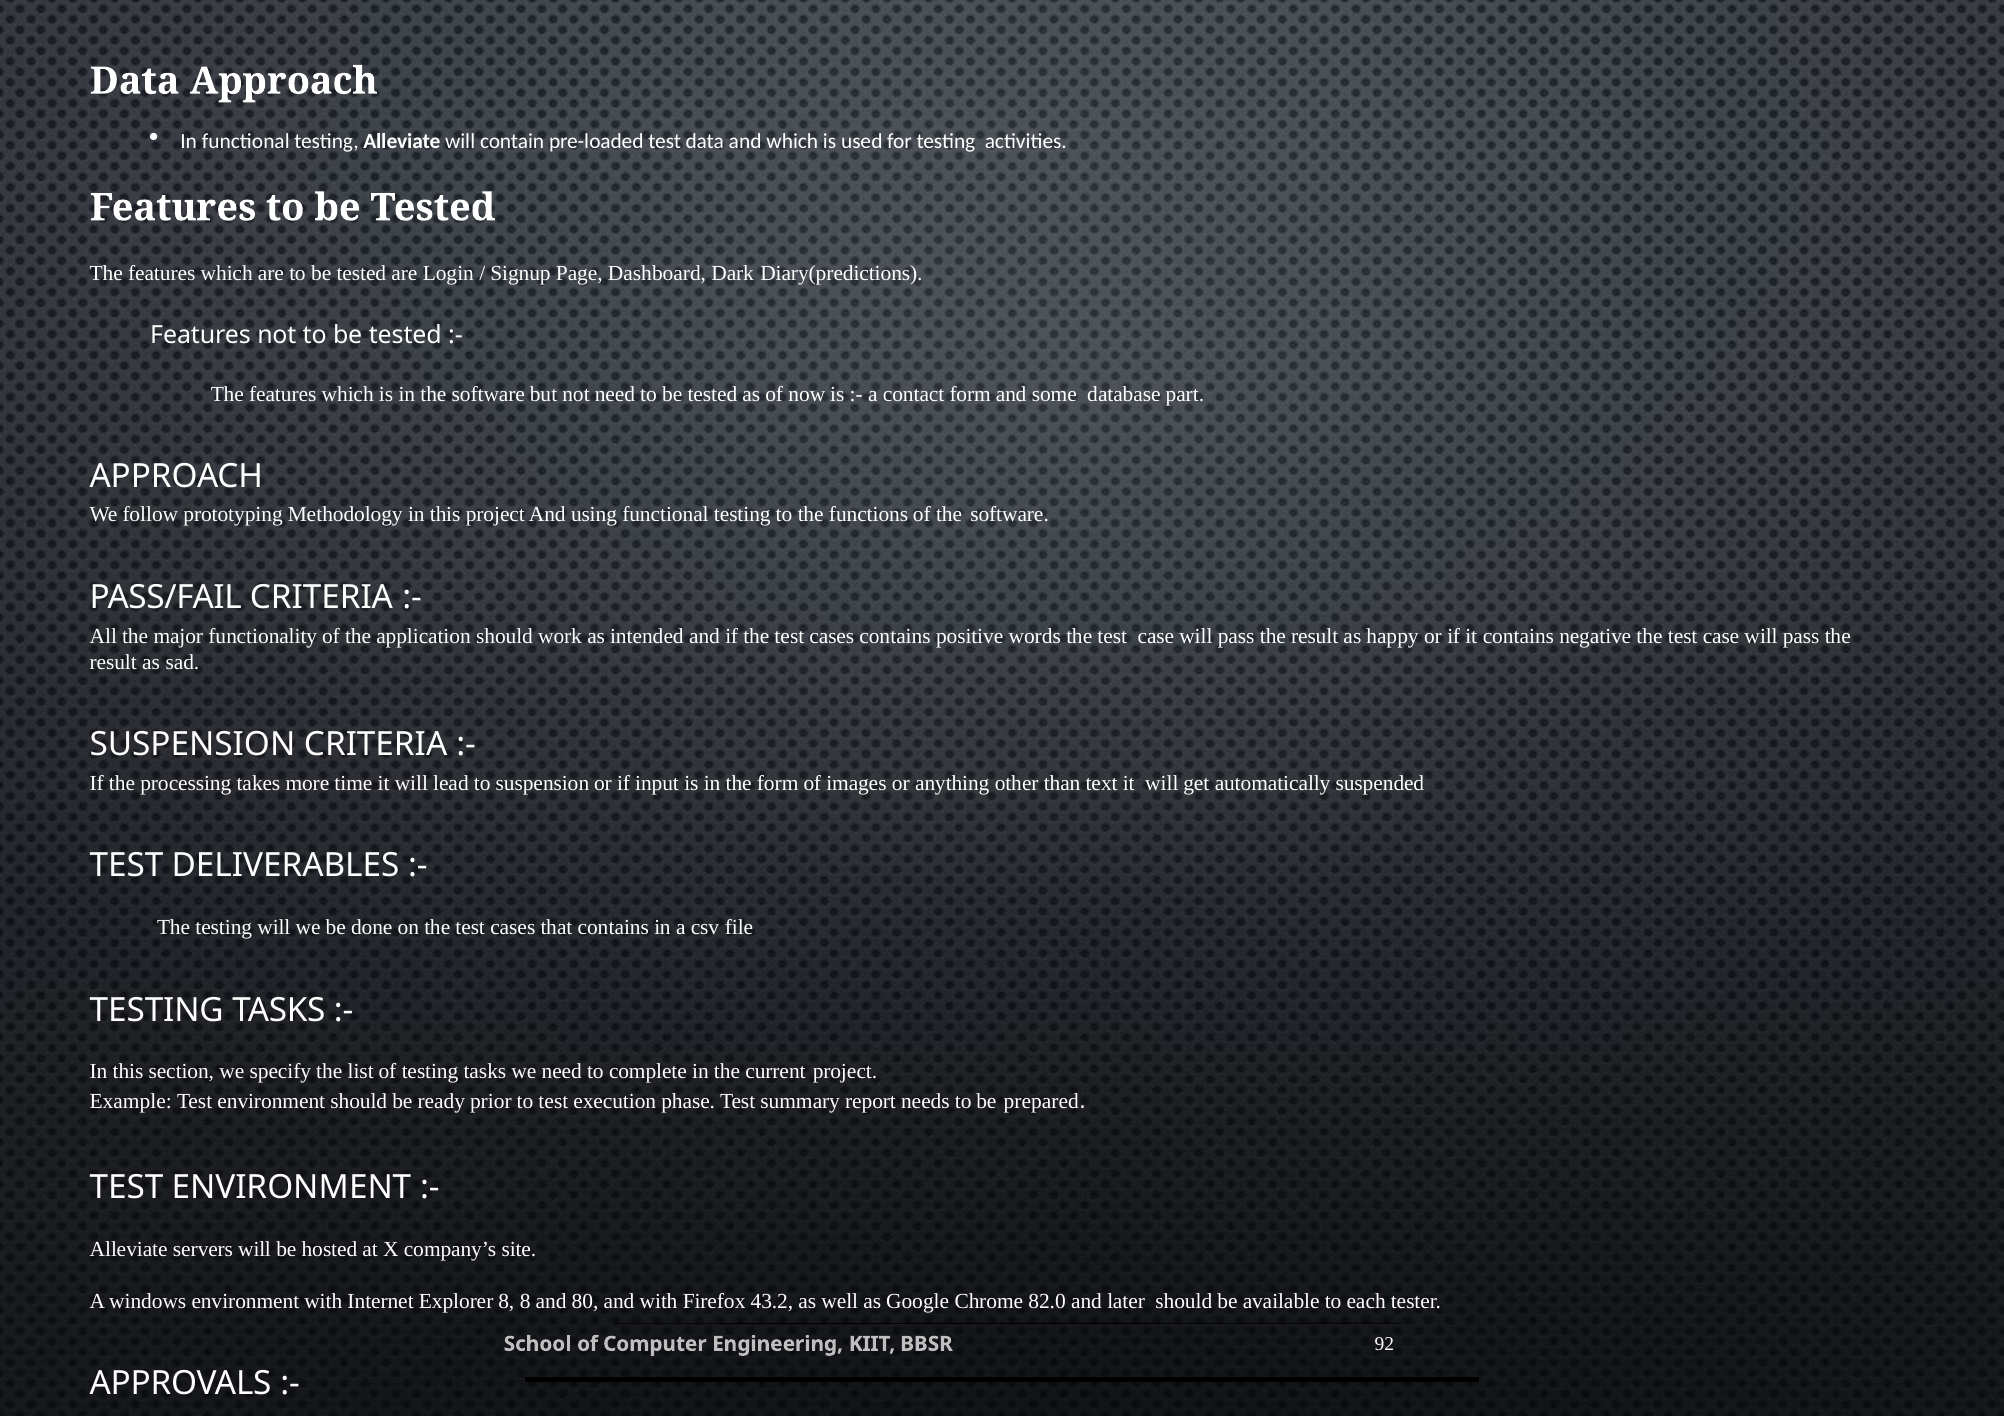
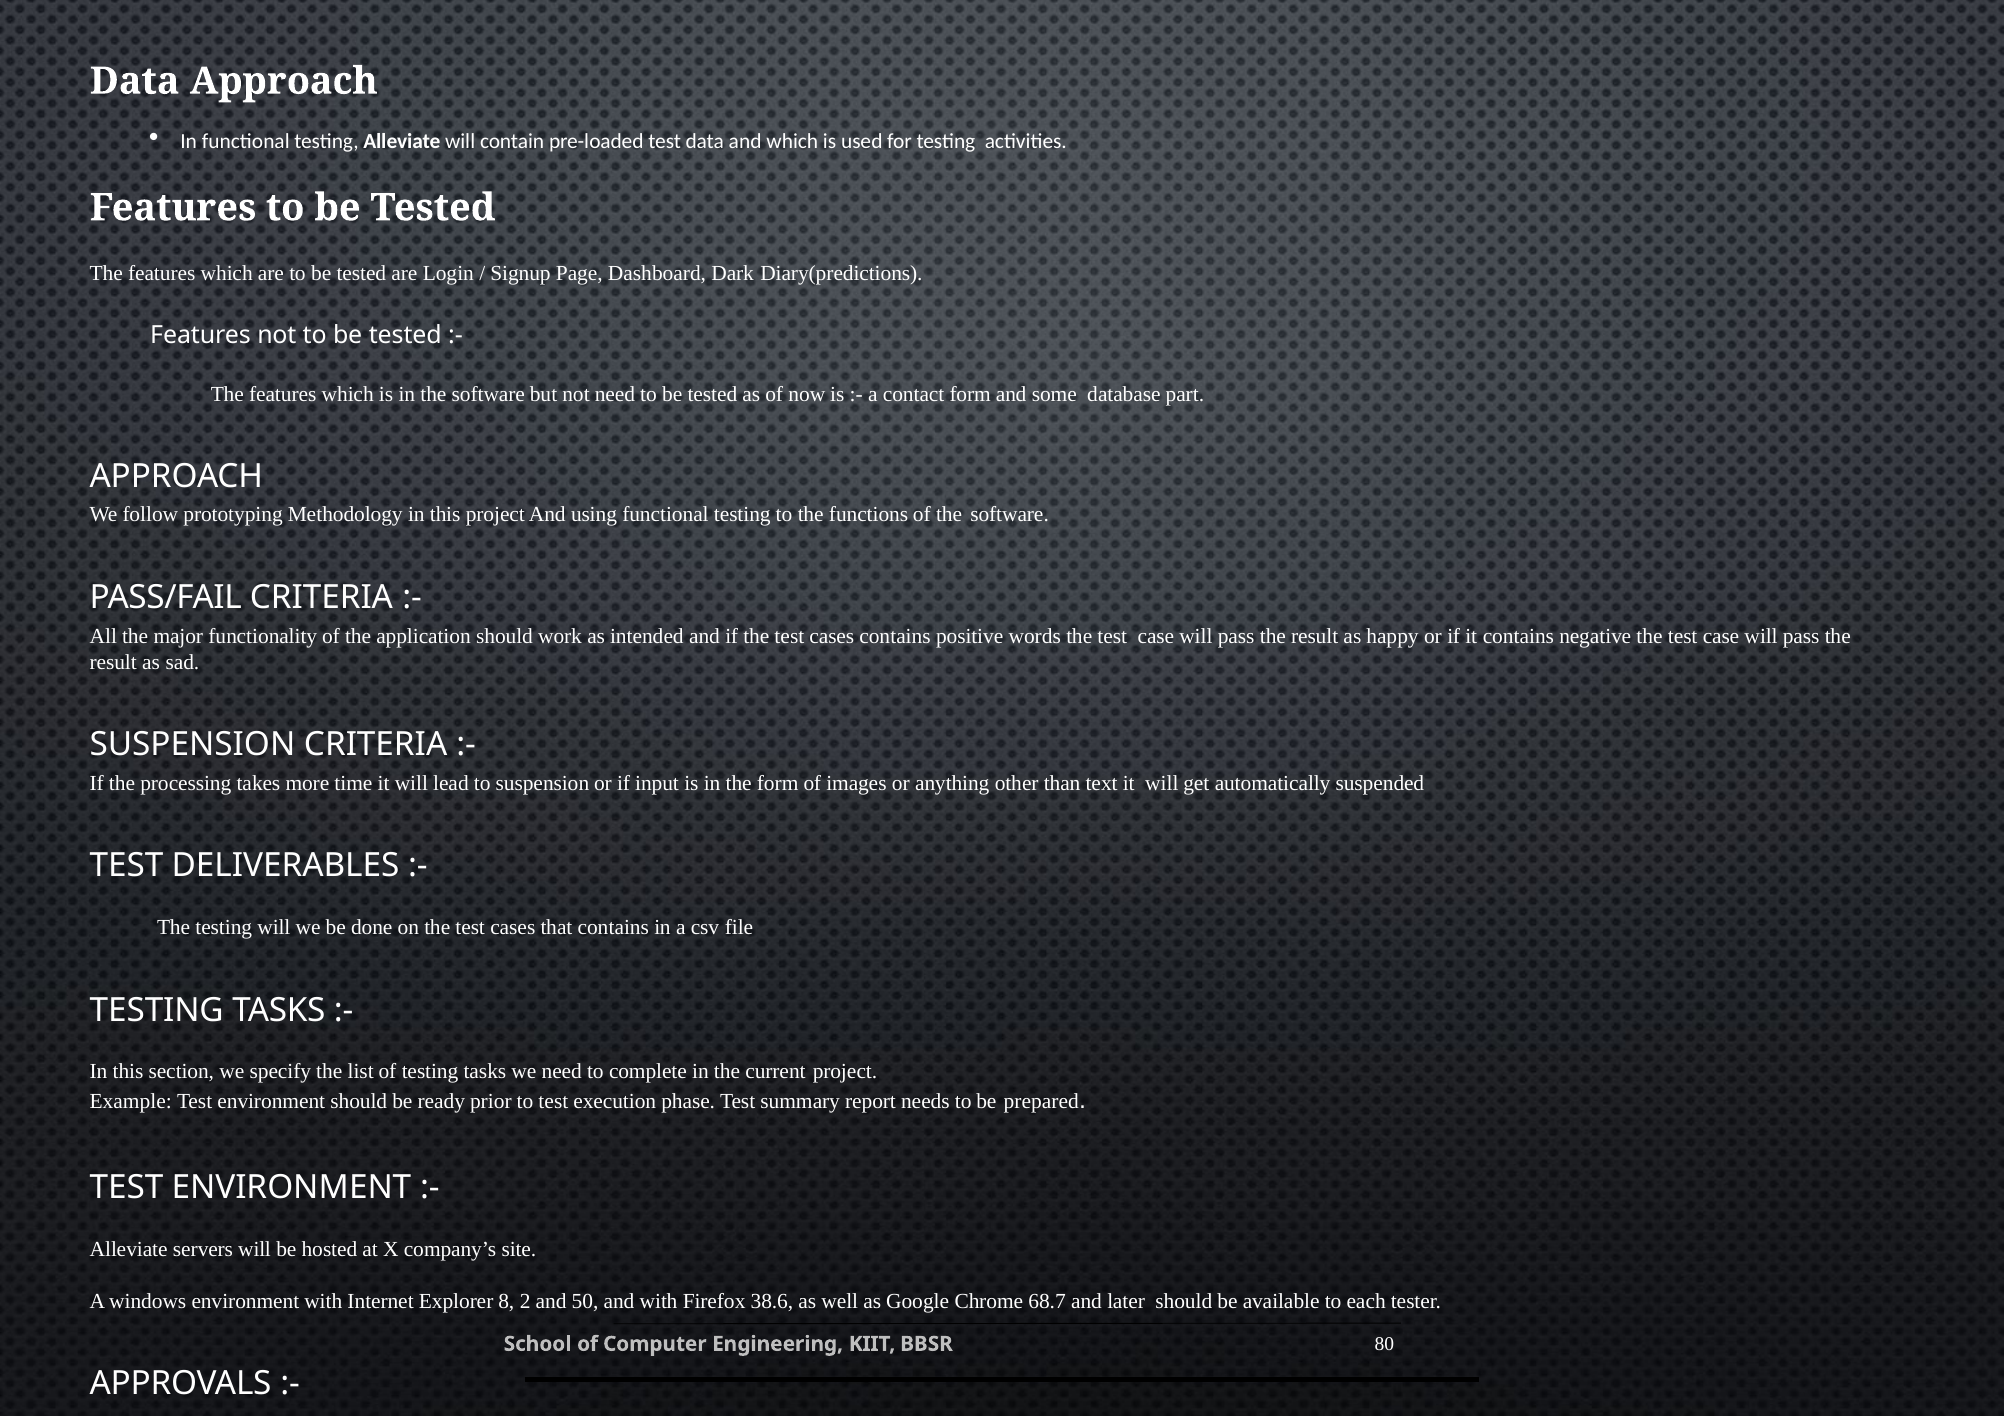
8 8: 8 -> 2 (525, 1301)
80: 80 -> 50 (585, 1301)
43.2: 43.2 -> 38.6 (772, 1301)
82.0: 82.0 -> 68.7 (1047, 1301)
92: 92 -> 80 (1384, 1344)
